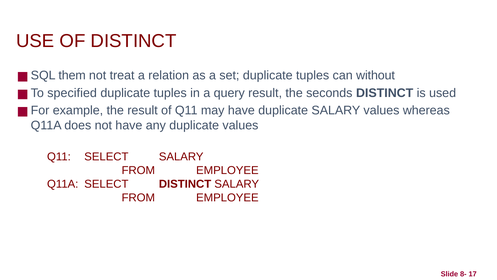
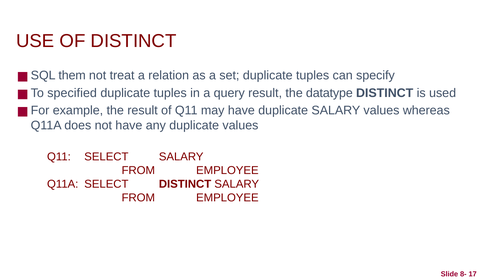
without: without -> specify (375, 75)
seconds: seconds -> datatype (329, 93)
